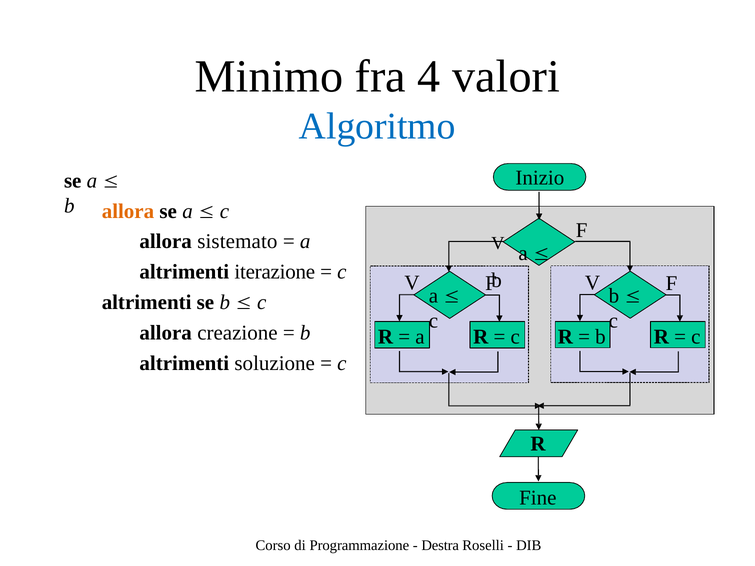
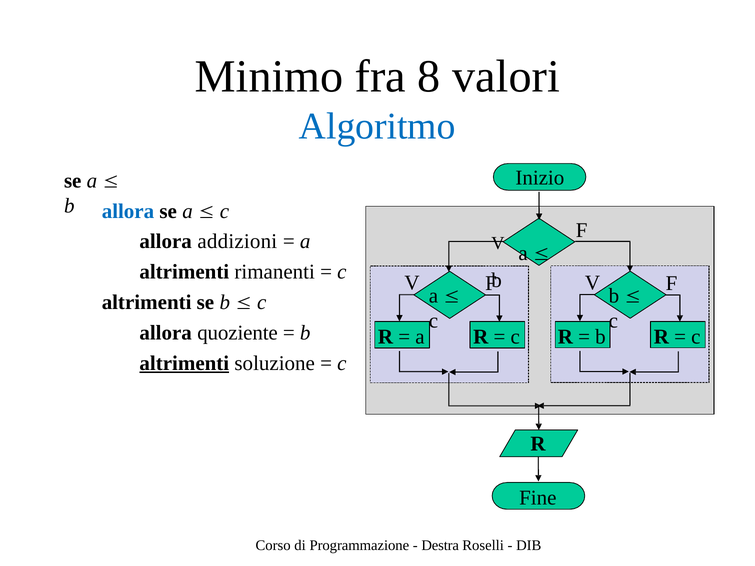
4: 4 -> 8 (429, 76)
allora colour: orange -> blue (128, 211)
sistemato: sistemato -> addizioni (237, 242)
iterazione: iterazione -> rimanenti (275, 272)
creazione: creazione -> quoziente (238, 333)
altrimenti underline: none -> present (184, 363)
